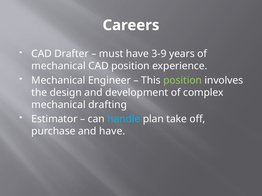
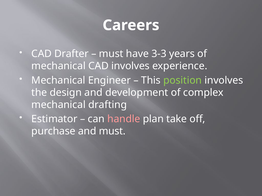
3-9: 3-9 -> 3-3 (159, 54)
CAD position: position -> involves (130, 66)
handle colour: light blue -> pink (124, 119)
and have: have -> must (112, 131)
